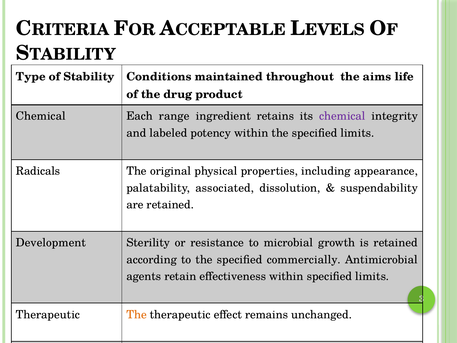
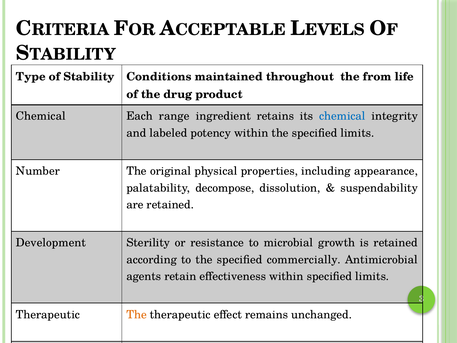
aims: aims -> from (377, 77)
chemical colour: purple -> blue (342, 116)
Radicals: Radicals -> Number (38, 171)
associated: associated -> decompose (225, 188)
